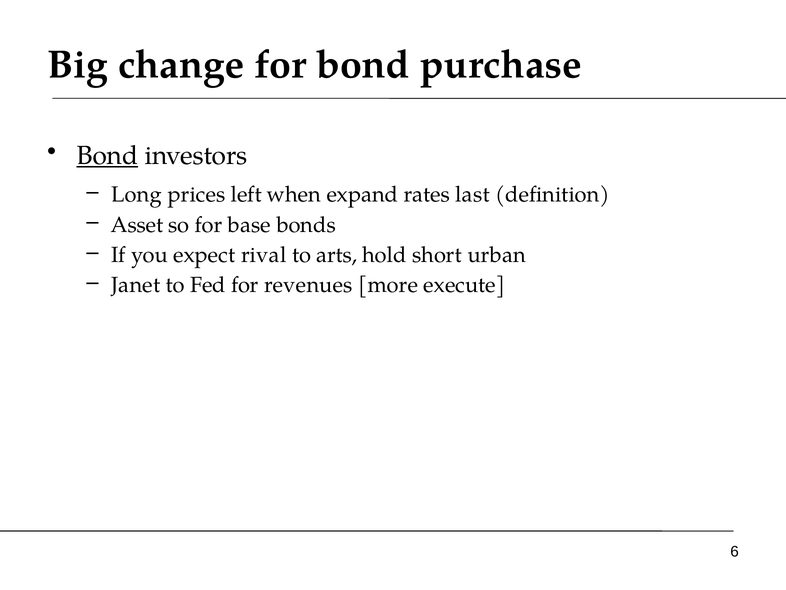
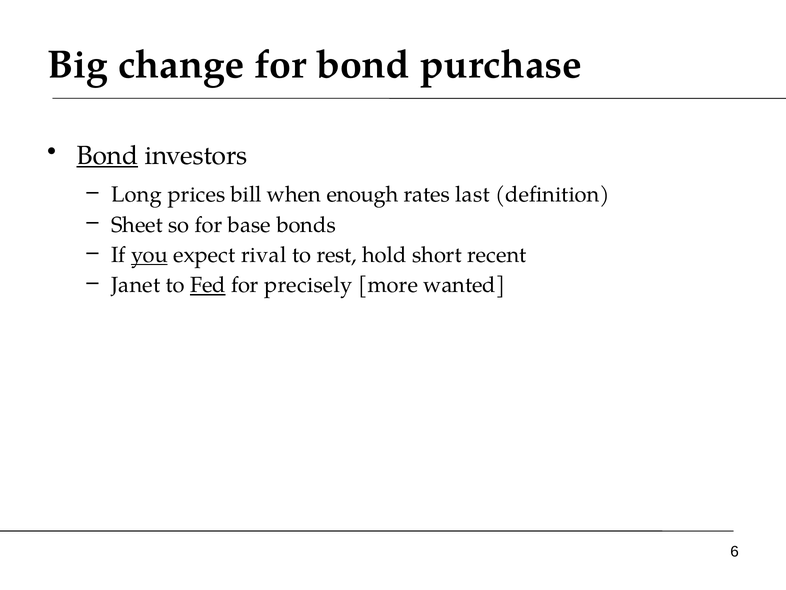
left: left -> bill (246, 195)
expand: expand -> enough (363, 195)
Asset: Asset -> Sheet (137, 225)
you underline: none -> present (149, 255)
arts: arts -> rest (337, 255)
urban: urban -> recent (497, 255)
Fed underline: none -> present (208, 285)
revenues: revenues -> precisely (308, 285)
execute: execute -> wanted (464, 285)
